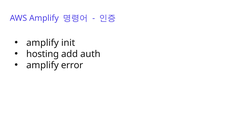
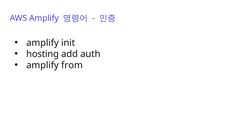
error: error -> from (72, 65)
